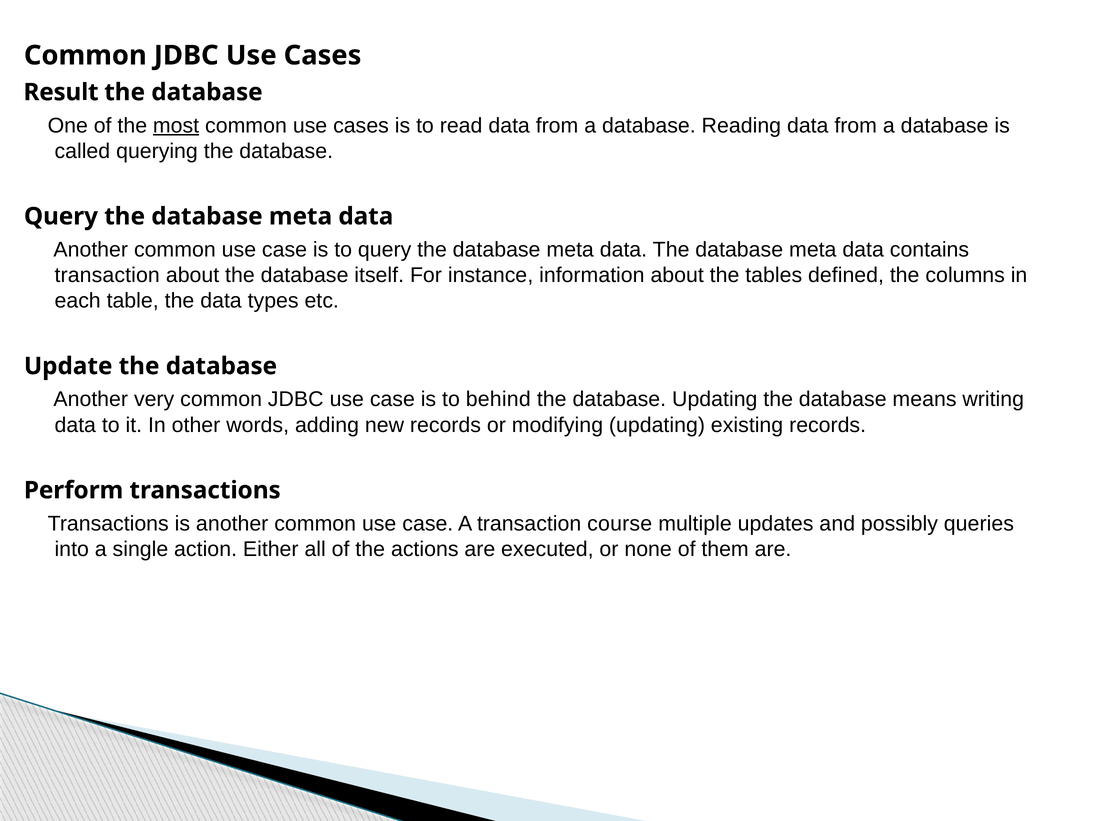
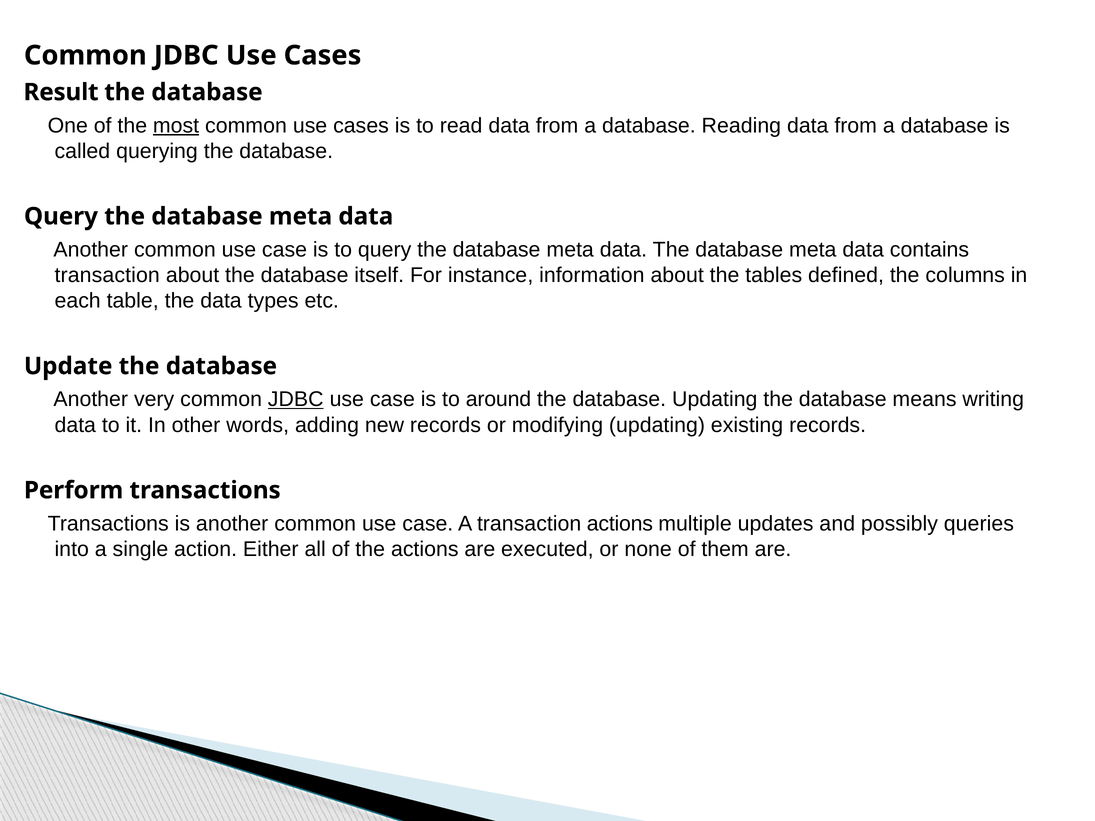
JDBC underline: none -> present (296, 400)
behind: behind -> around (498, 400)
transaction course: course -> actions (620, 524)
